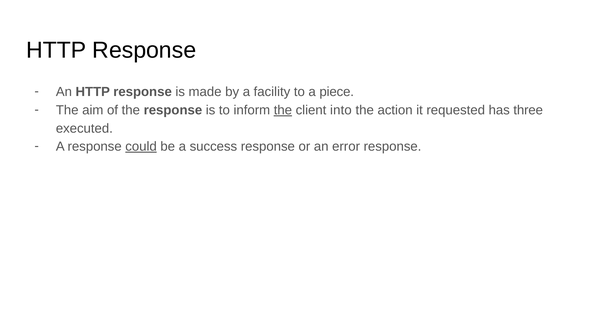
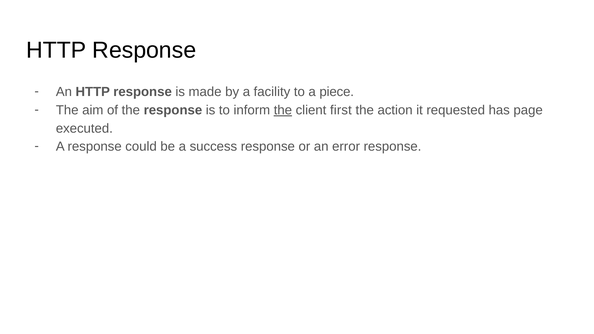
into: into -> first (341, 110)
three: three -> page (528, 110)
could underline: present -> none (141, 147)
